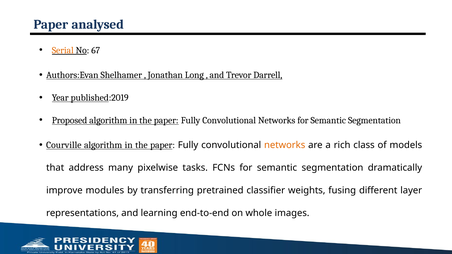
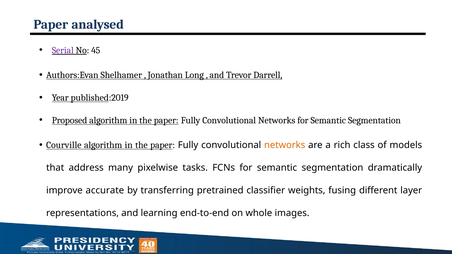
Serial colour: orange -> purple (63, 50)
67: 67 -> 45 (96, 50)
modules: modules -> accurate (105, 191)
